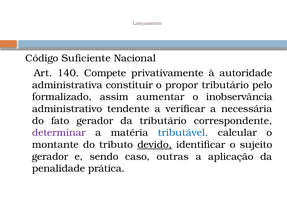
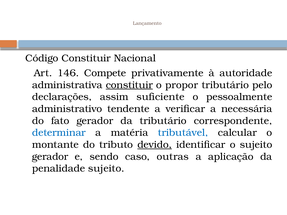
Código Suficiente: Suficiente -> Constituir (86, 58)
140: 140 -> 146 (68, 73)
constituir underline: none -> present (129, 85)
formalizado: formalizado -> declarações (62, 97)
aumentar: aumentar -> suficiente (161, 97)
inobservância: inobservância -> pessoalmente (239, 97)
determinar colour: purple -> blue (59, 133)
penalidade prática: prática -> sujeito (106, 169)
